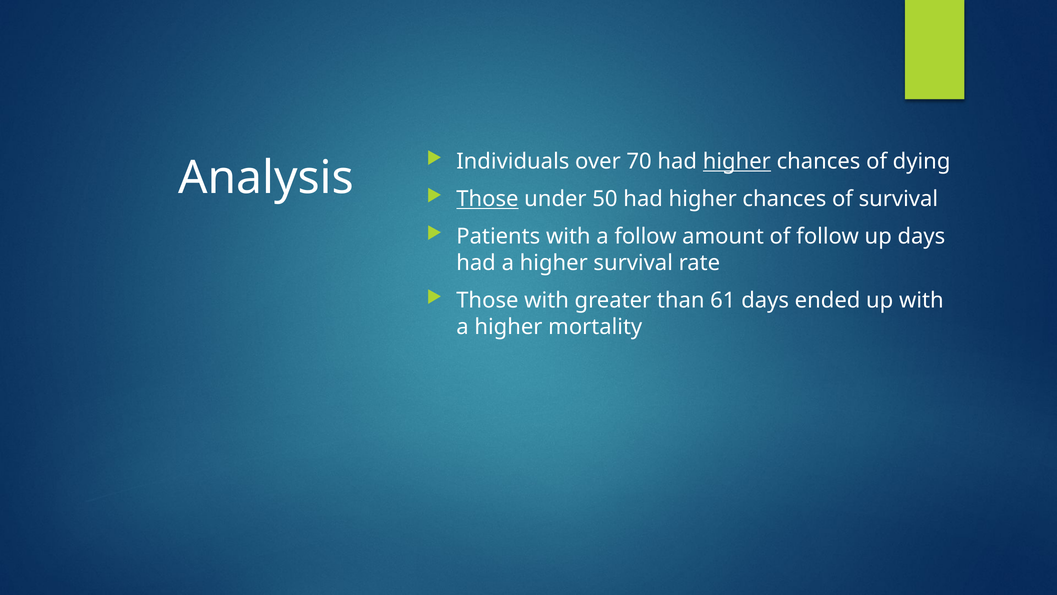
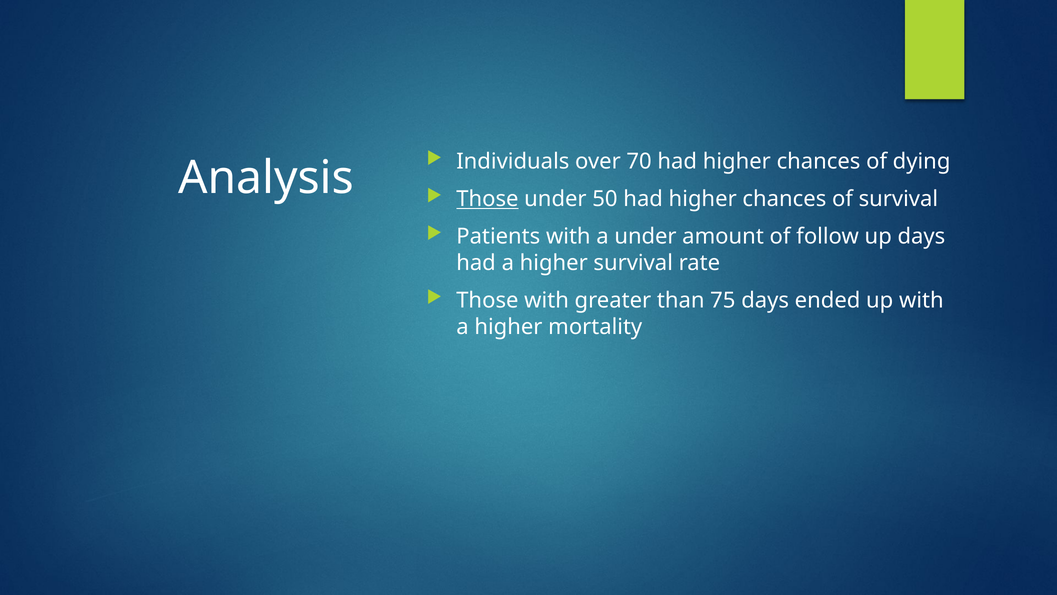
higher underline: present -> none (737, 161)
a follow: follow -> under (646, 236)
61: 61 -> 75 (723, 300)
